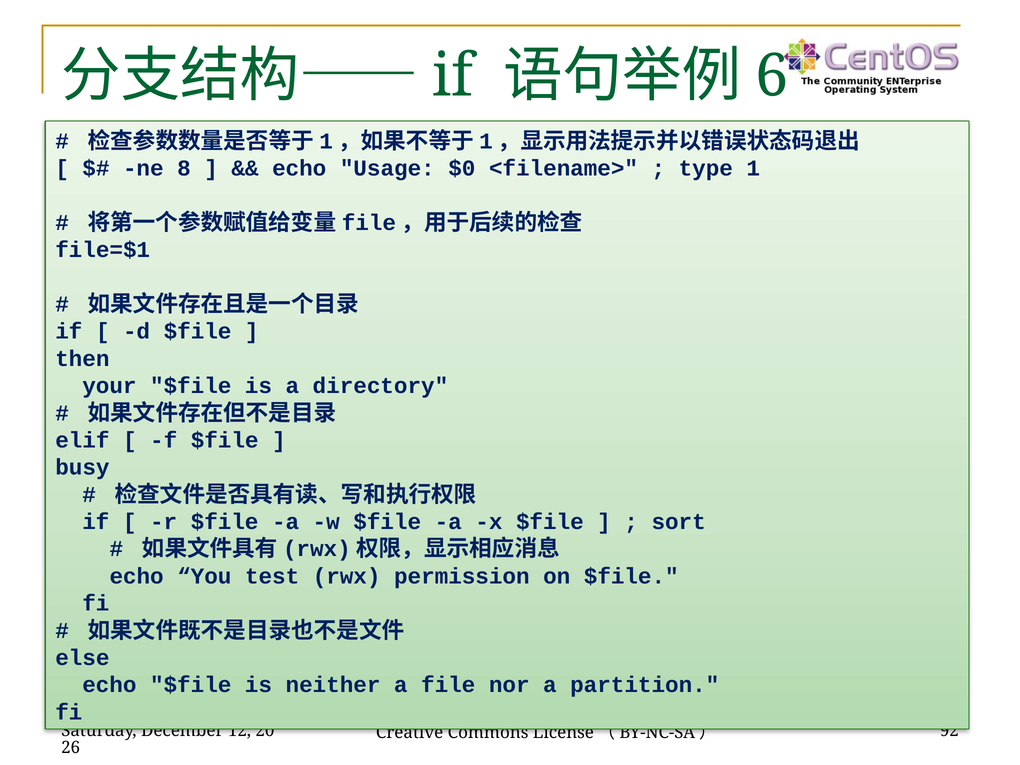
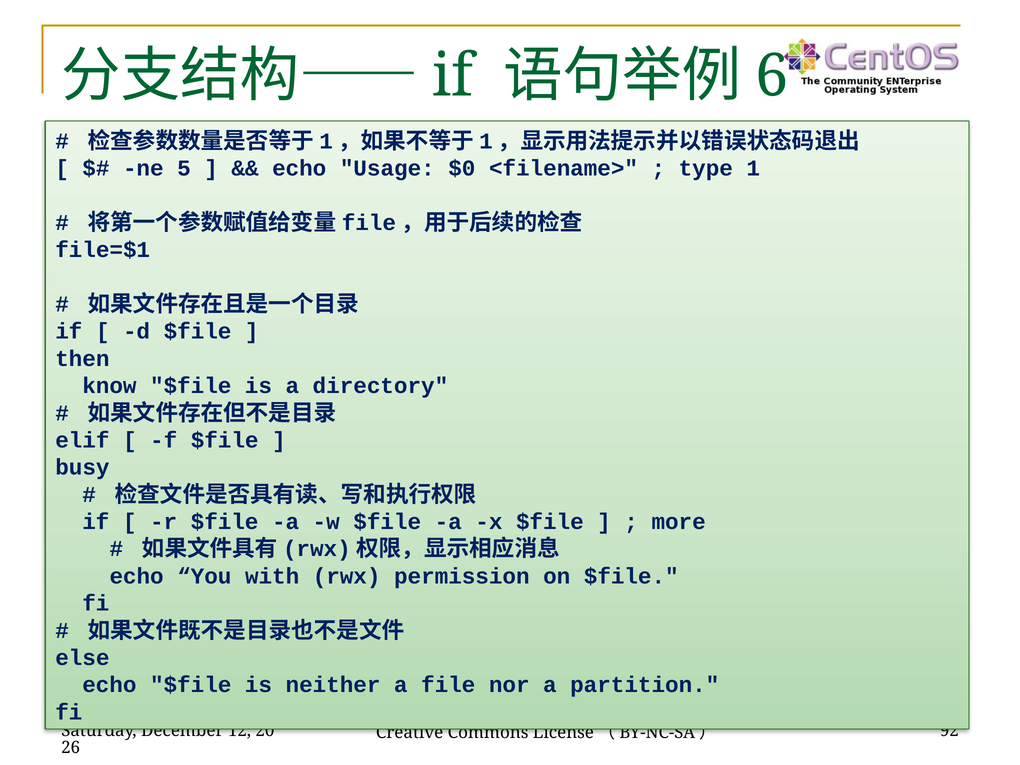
8: 8 -> 5 (184, 168)
your: your -> know (109, 386)
sort: sort -> more (679, 522)
test: test -> with (272, 576)
